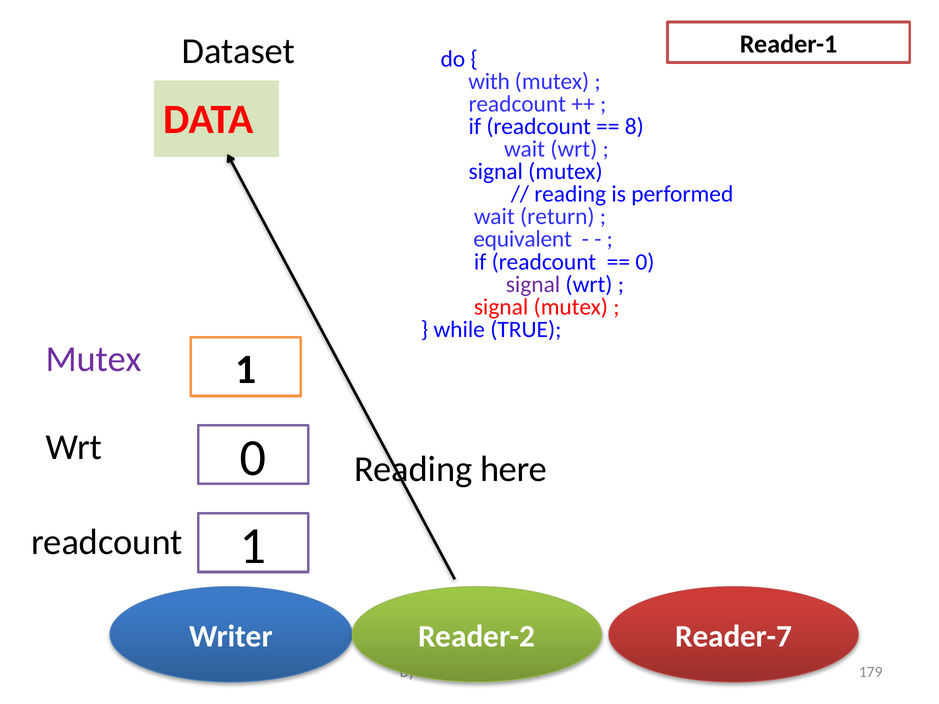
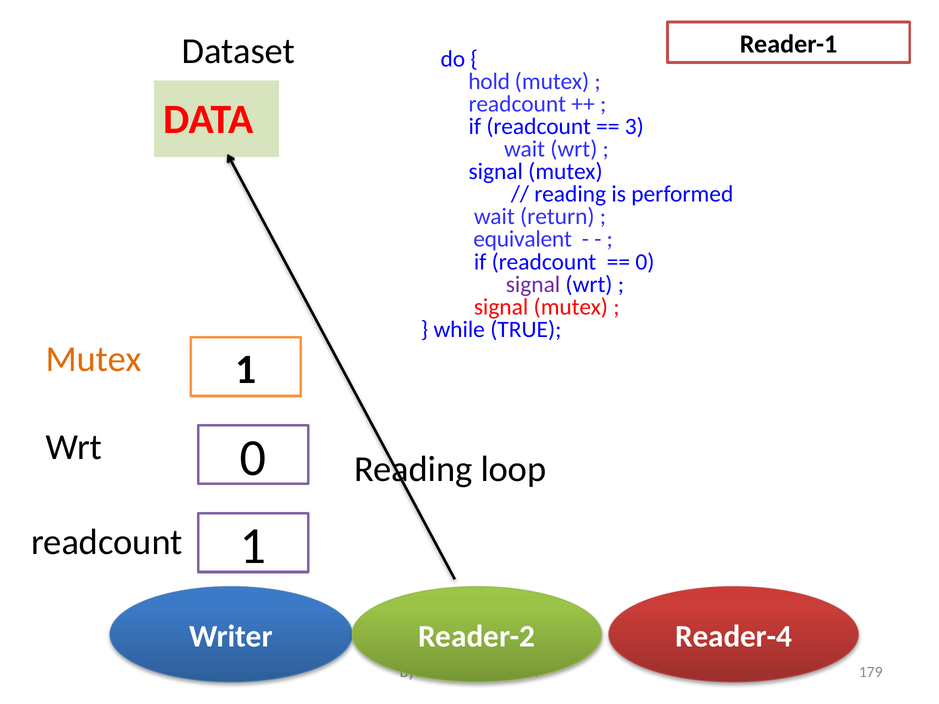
with: with -> hold (489, 81)
8: 8 -> 3 (634, 127)
Mutex colour: purple -> orange (94, 359)
here: here -> loop (513, 469)
Reader-7: Reader-7 -> Reader-4 (734, 637)
